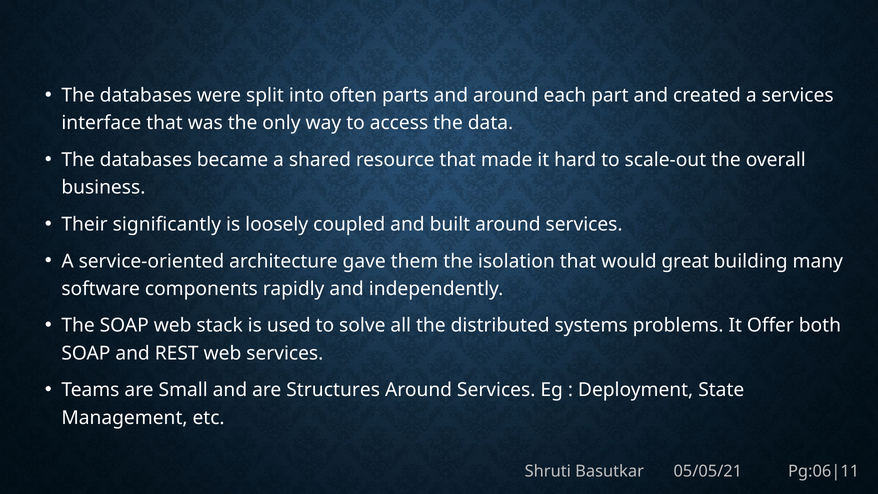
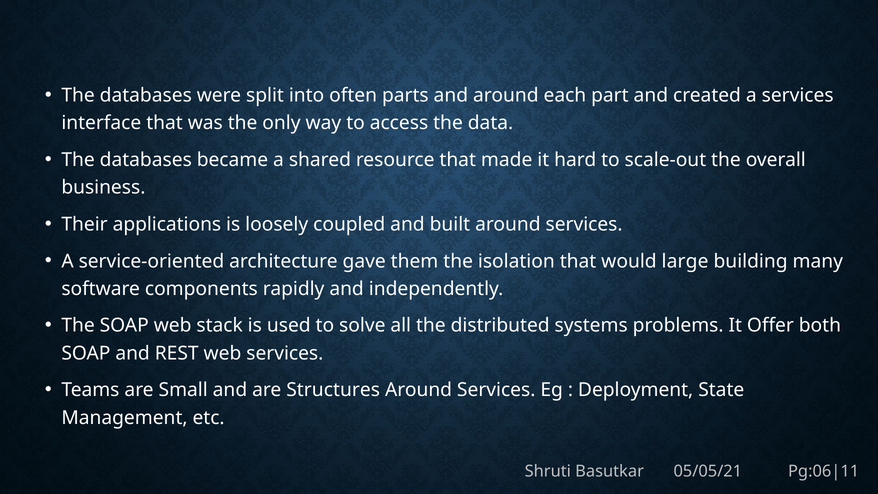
significantly: significantly -> applications (167, 224)
great: great -> large (685, 261)
